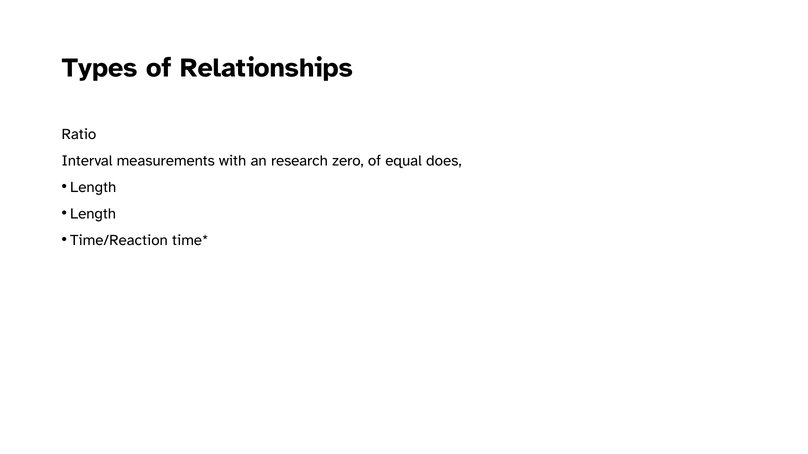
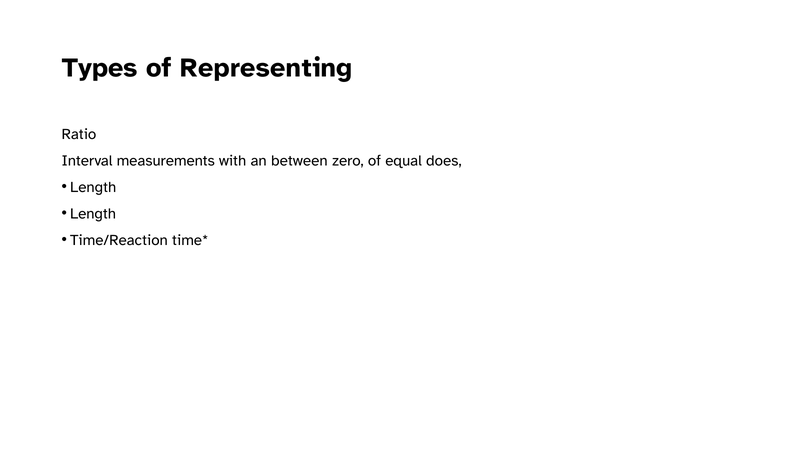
Relationships: Relationships -> Representing (266, 68)
research: research -> between (299, 161)
